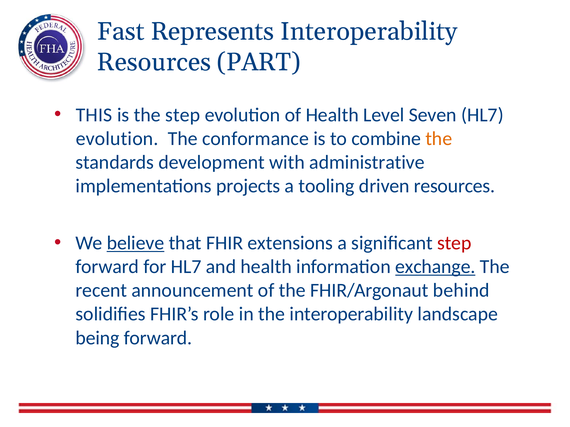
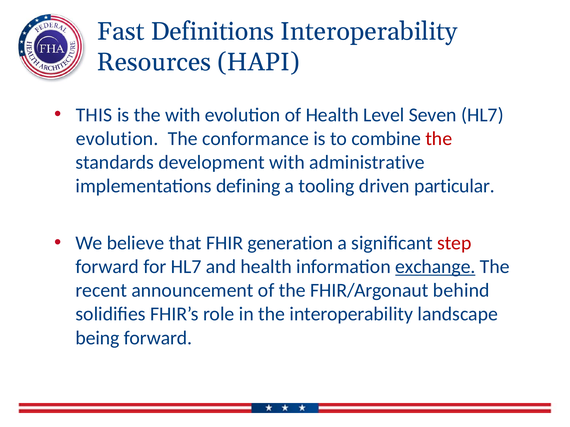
Represents: Represents -> Definitions (212, 32)
PART: PART -> HAPI (259, 62)
the step: step -> with (183, 115)
the colour: orange -> red (439, 139)
projects: projects -> defining (248, 186)
driven resources: resources -> particular (454, 186)
believe underline: present -> none (135, 243)
extensions: extensions -> generation (290, 243)
